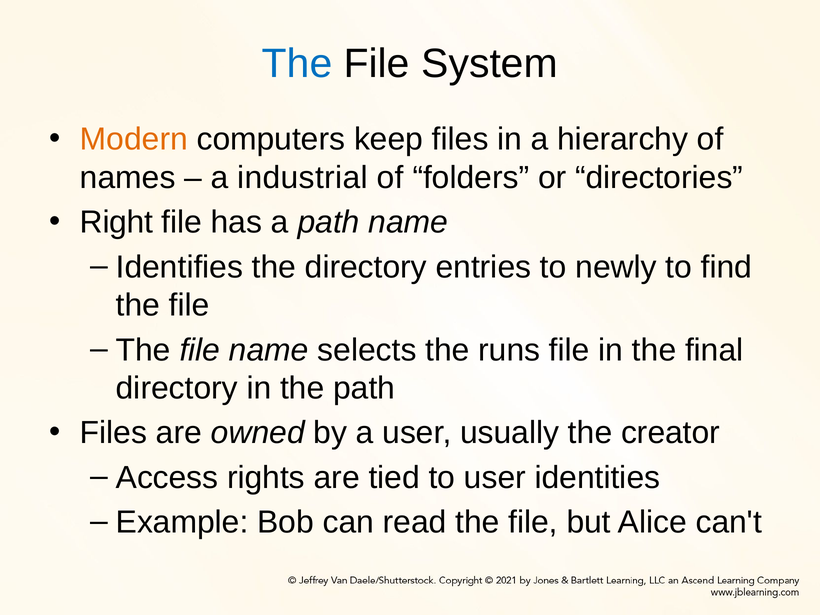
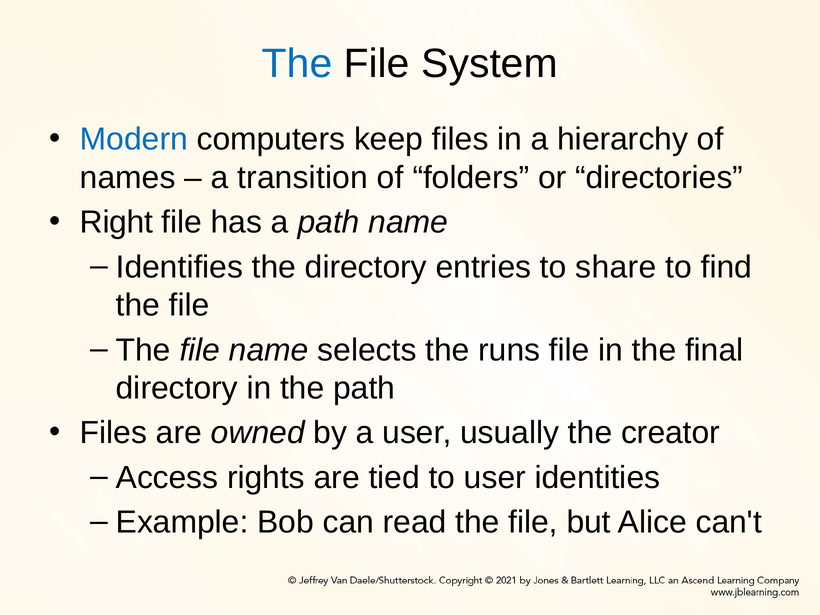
Modern colour: orange -> blue (134, 139)
industrial: industrial -> transition (303, 178)
newly: newly -> share (616, 267)
